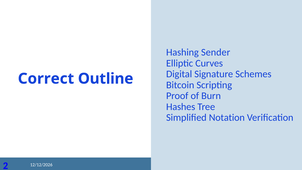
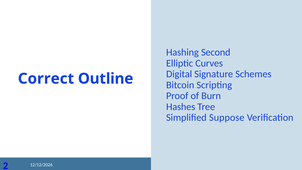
Sender: Sender -> Second (216, 52)
Notation: Notation -> Suppose (227, 117)
